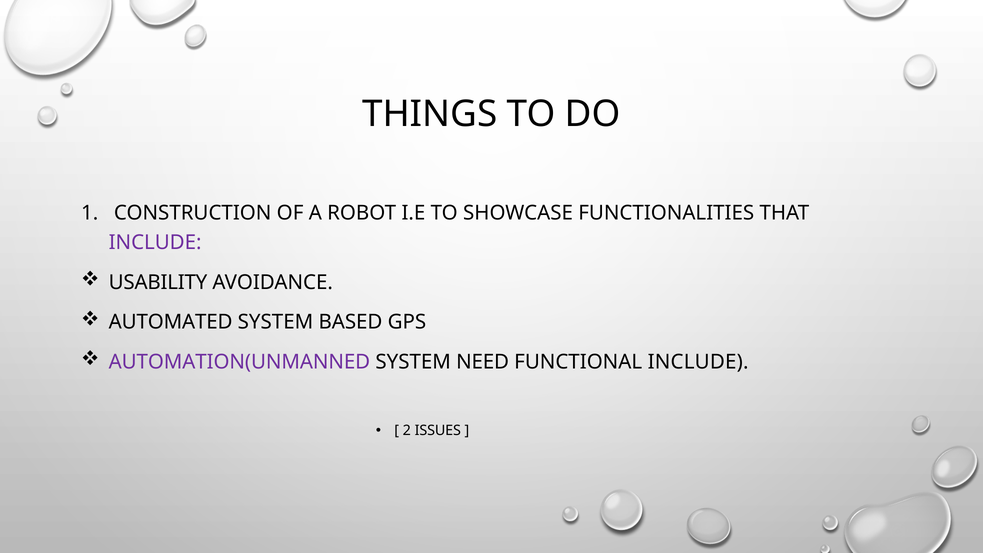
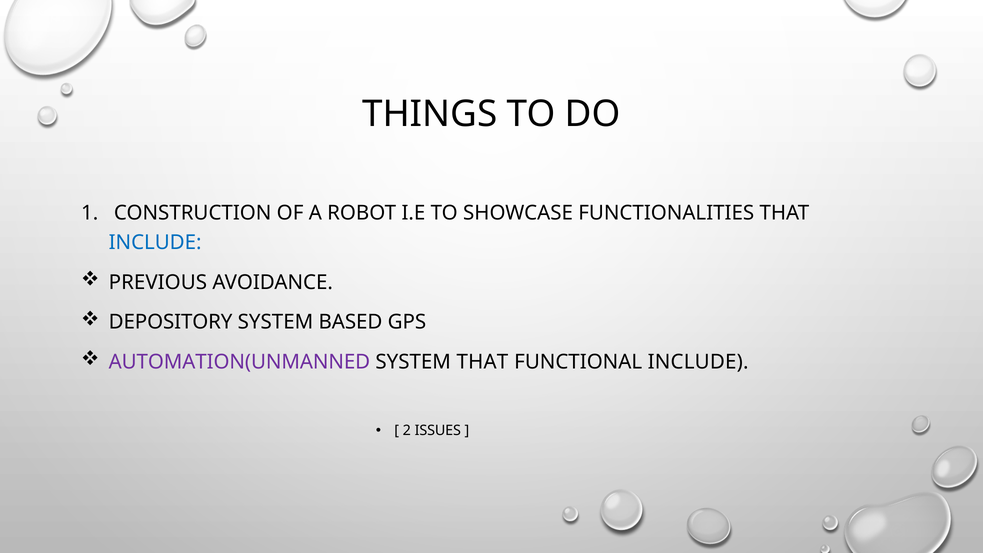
INCLUDE colour: purple -> blue (155, 243)
USABILITY: USABILITY -> PREVIOUS (158, 282)
AUTOMATED: AUTOMATED -> DEPOSITORY (171, 322)
SYSTEM NEED: NEED -> THAT (482, 362)
